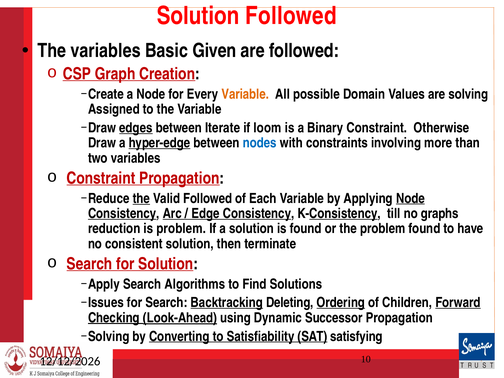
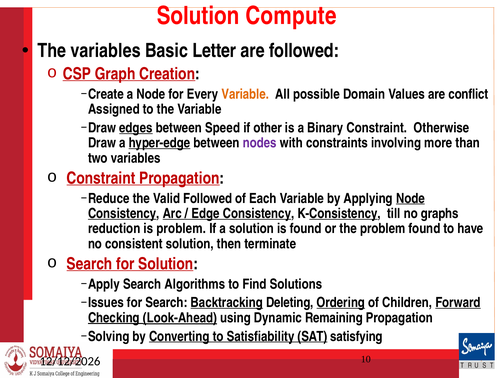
Solution Followed: Followed -> Compute (291, 16)
Given: Given -> Letter (214, 51)
solving: solving -> conflict (468, 94)
Iterate: Iterate -> Speed (223, 128)
loom: loom -> other (268, 128)
nodes colour: blue -> purple (260, 143)
the underline: present -> none (141, 198)
Successor: Successor -> Remaining (334, 318)
